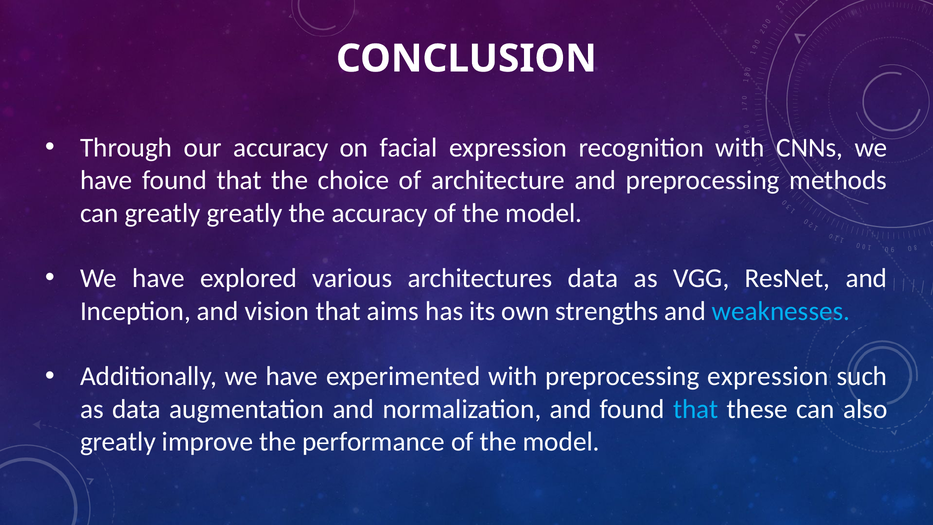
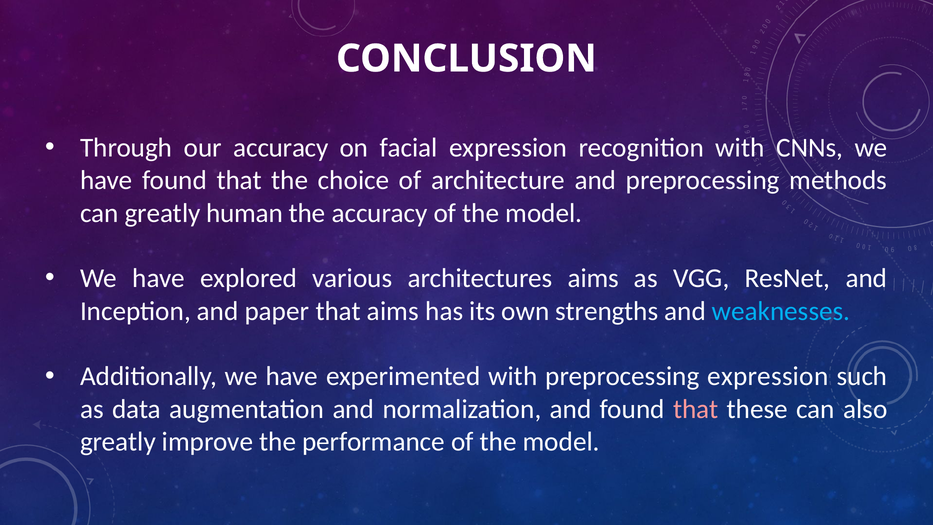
greatly greatly: greatly -> human (245, 213)
architectures data: data -> aims (593, 278)
vision: vision -> paper (277, 311)
that colour: light blue -> pink (696, 409)
